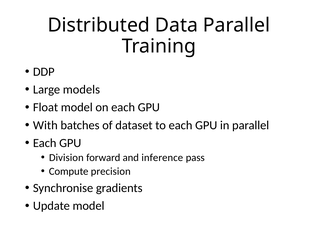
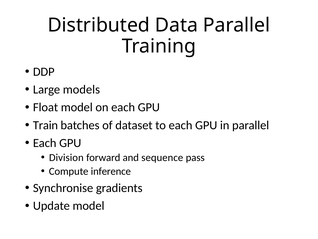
With: With -> Train (45, 125)
inference: inference -> sequence (162, 157)
precision: precision -> inference (111, 171)
